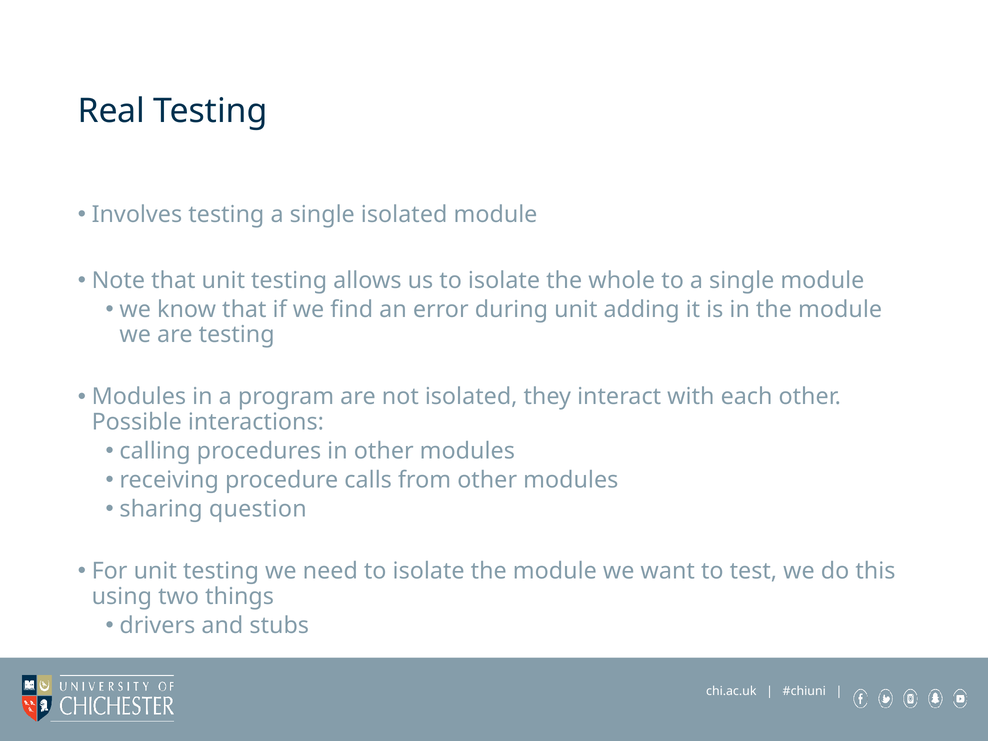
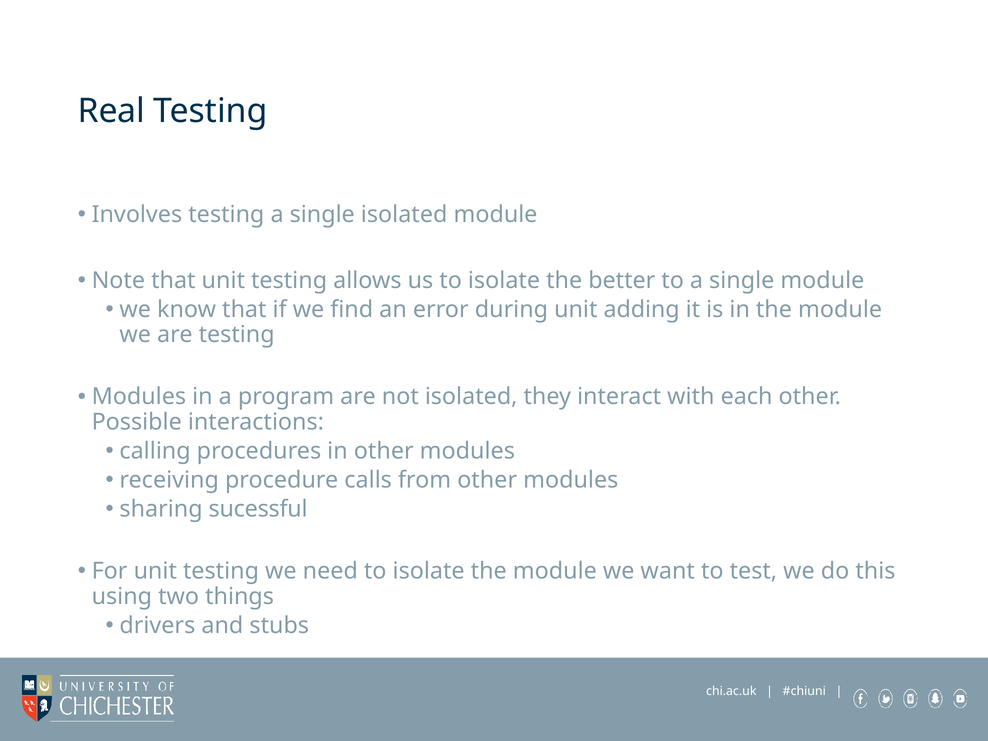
whole: whole -> better (622, 281)
question: question -> sucessful (258, 509)
